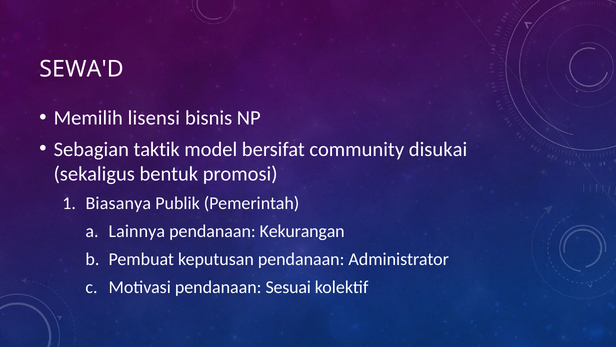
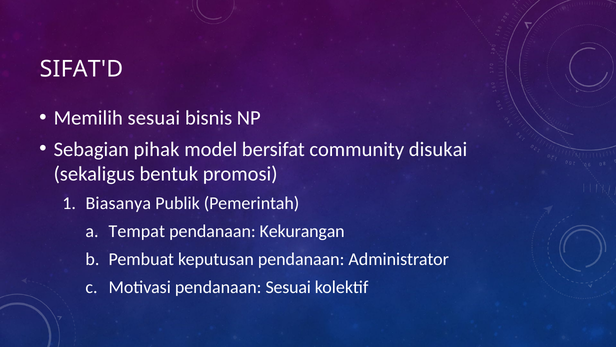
SEWA'D: SEWA'D -> SIFAT'D (81, 69)
Memilih lisensi: lisensi -> sesuai (154, 118)
taktik: taktik -> pihak (157, 149)
Lainnya: Lainnya -> Tempat (137, 231)
